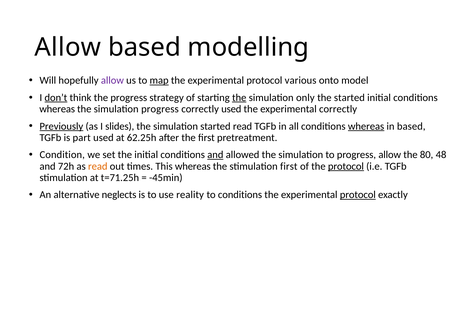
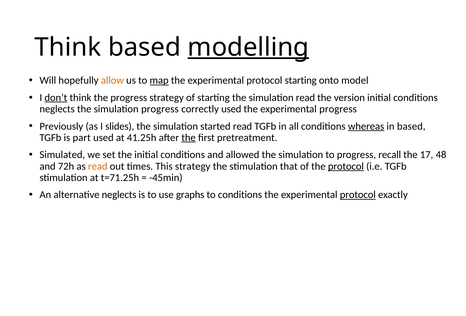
Allow: Allow -> Think (68, 47)
modelling underline: none -> present (248, 47)
allow colour: purple -> orange (112, 80)
protocol various: various -> starting (301, 80)
the underline: present -> none (239, 97)
simulation only: only -> read (305, 97)
the started: started -> version (349, 97)
whereas: whereas -> neglects (57, 109)
experimental correctly: correctly -> progress (338, 109)
Previously underline: present -> none (61, 126)
62.25h: 62.25h -> 41.25h (142, 137)
the underline: none -> present (189, 137)
Condition: Condition -> Simulated (62, 155)
and underline: present -> none (215, 155)
progress allow: allow -> recall (390, 155)
80: 80 -> 17 (427, 155)
This whereas: whereas -> strategy (193, 166)
stimulation first: first -> that (289, 166)
reality: reality -> graphs (190, 195)
